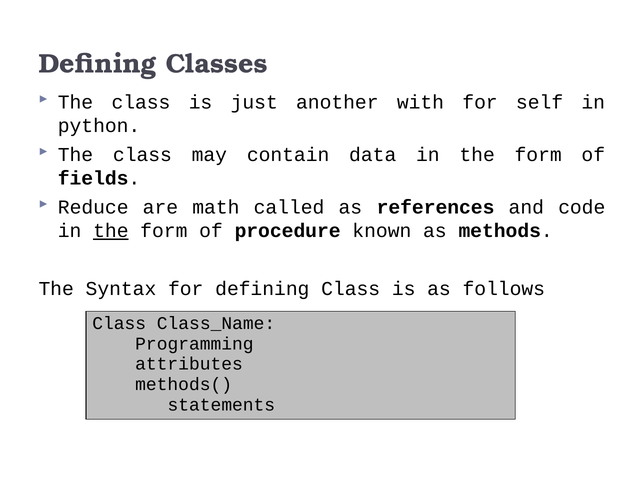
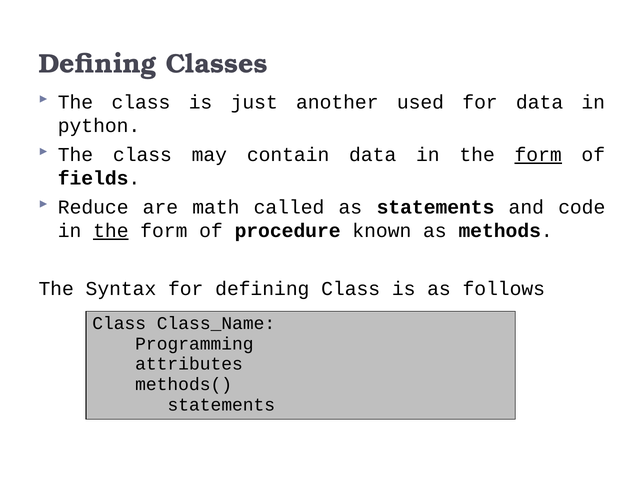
with: with -> used (420, 102)
for self: self -> data (540, 102)
form underline: none -> present (538, 155)
as references: references -> statements (436, 207)
